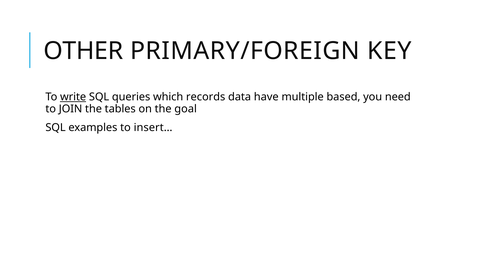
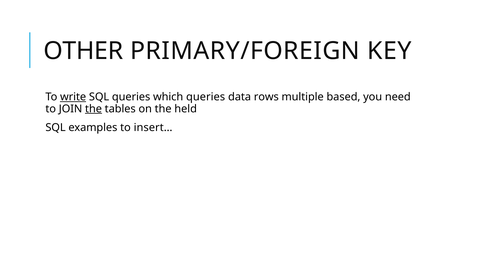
which records: records -> queries (206, 97)
have: have -> rows (266, 97)
the underline: none -> present (94, 109)
goal: goal -> held (186, 109)
